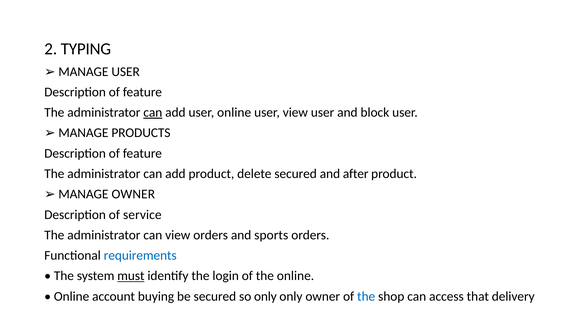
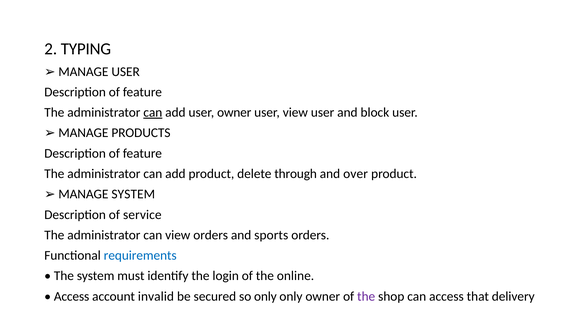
user online: online -> owner (234, 112)
delete secured: secured -> through (296, 174)
after: after -> over (356, 174)
OWNER: OWNER -> SYSTEM (133, 194)
must underline: present -> none (131, 276)
Online: Online -> Access (72, 296)
buying: buying -> invalid (156, 296)
the colour: blue -> purple (366, 296)
